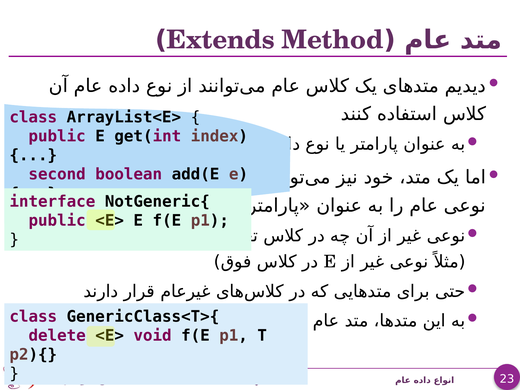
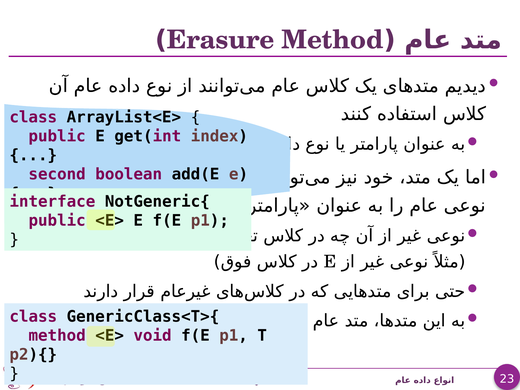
Extends: Extends -> Erasure (221, 40)
delete: delete -> method (57, 336)
